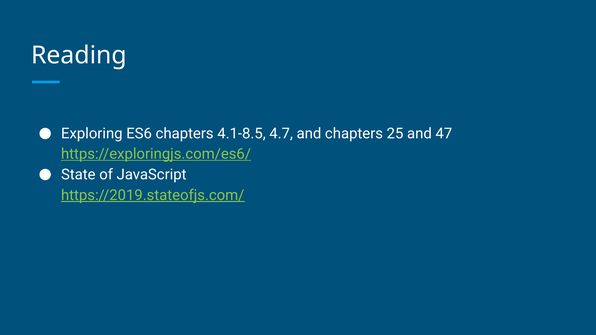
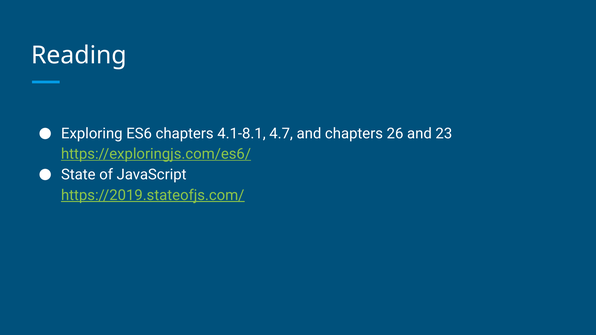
4.1-8.5: 4.1-8.5 -> 4.1-8.1 (241, 134)
25: 25 -> 26 (395, 134)
47: 47 -> 23 (444, 134)
